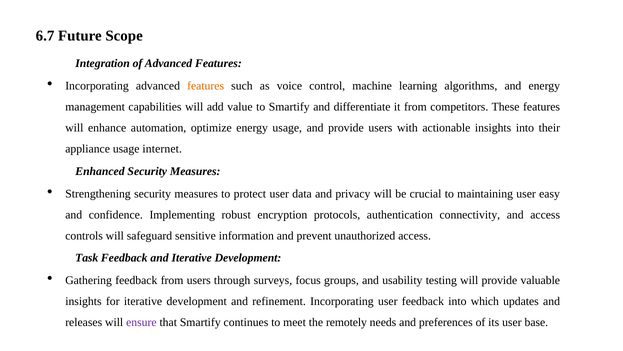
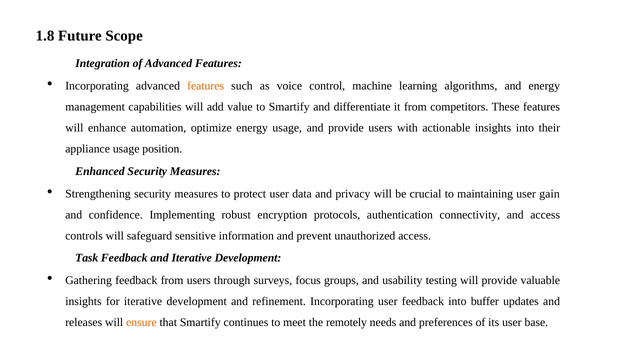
6.7: 6.7 -> 1.8 (45, 36)
internet: internet -> position (162, 149)
easy: easy -> gain (549, 193)
which: which -> buffer (485, 301)
ensure colour: purple -> orange (141, 322)
